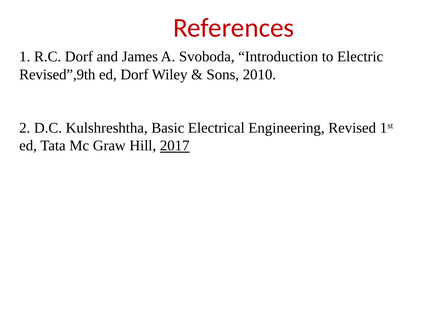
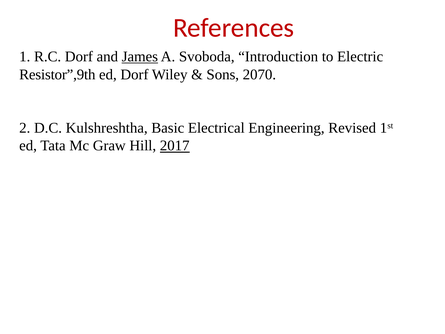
James underline: none -> present (140, 57)
Revised”,9th: Revised”,9th -> Resistor”,9th (57, 74)
2010: 2010 -> 2070 (259, 74)
